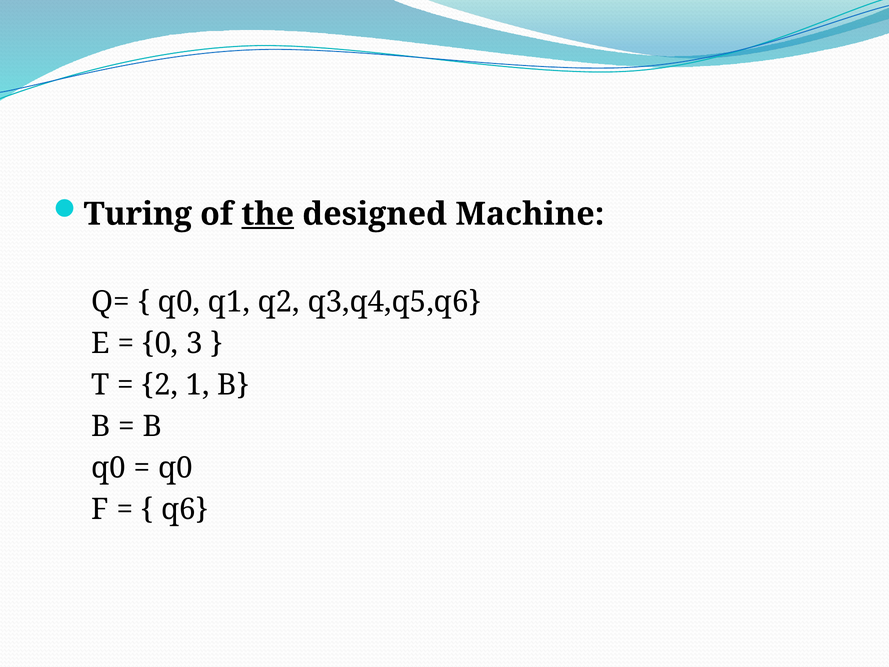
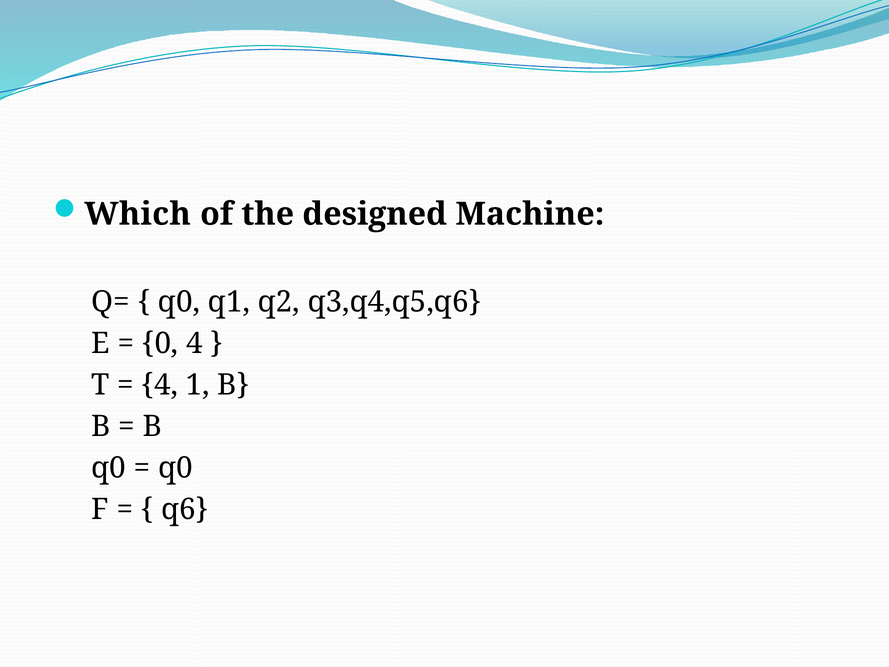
Turing: Turing -> Which (138, 214)
the underline: present -> none (268, 214)
0 3: 3 -> 4 (194, 343)
2: 2 -> 4 (160, 385)
